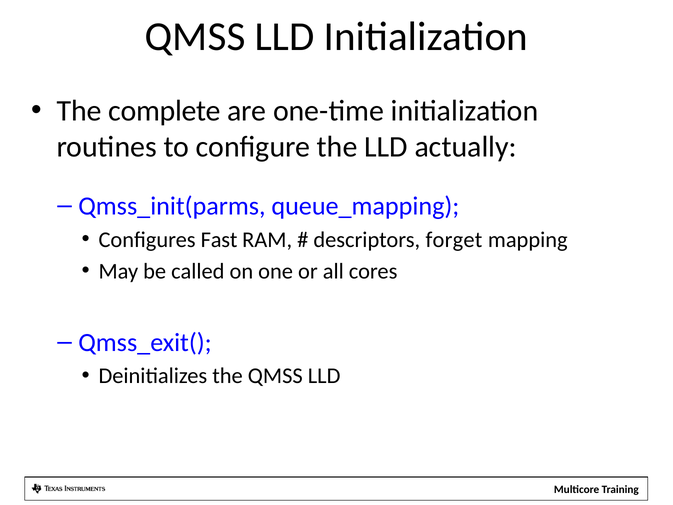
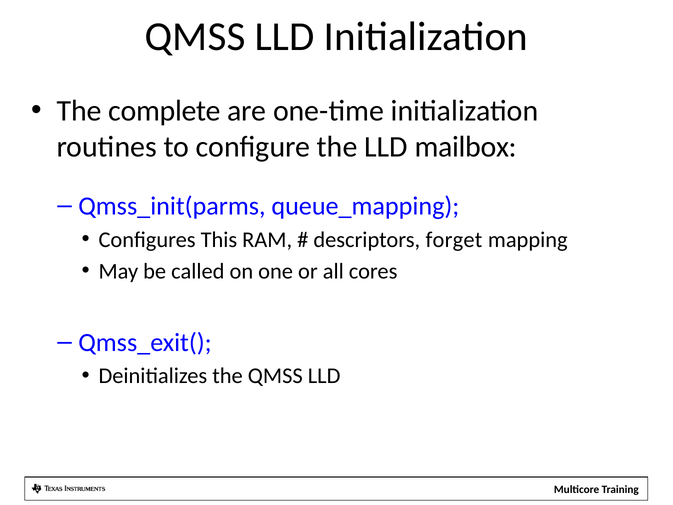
actually: actually -> mailbox (466, 147)
Fast: Fast -> This (219, 240)
